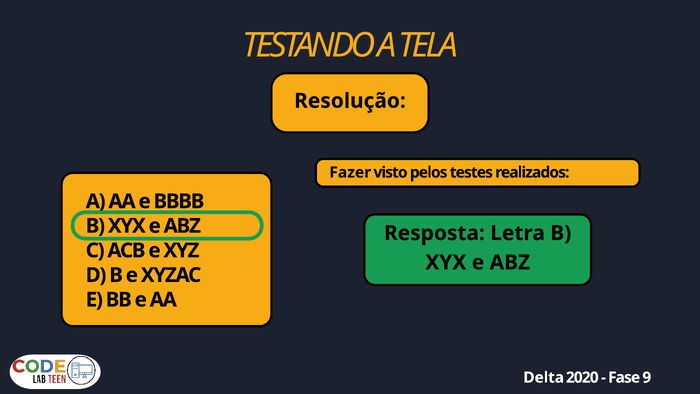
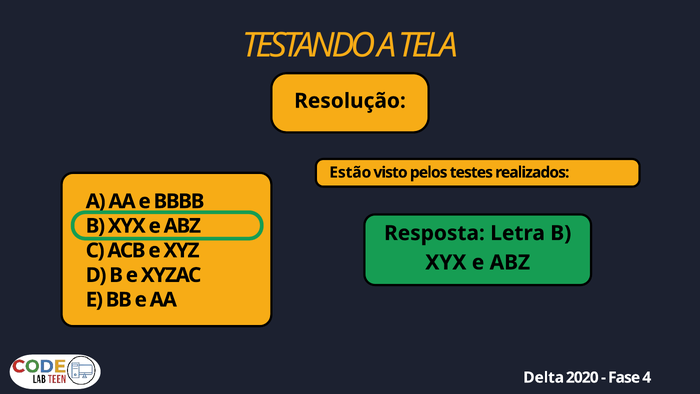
Fazer: Fazer -> Estão (350, 172)
9: 9 -> 4 (647, 377)
